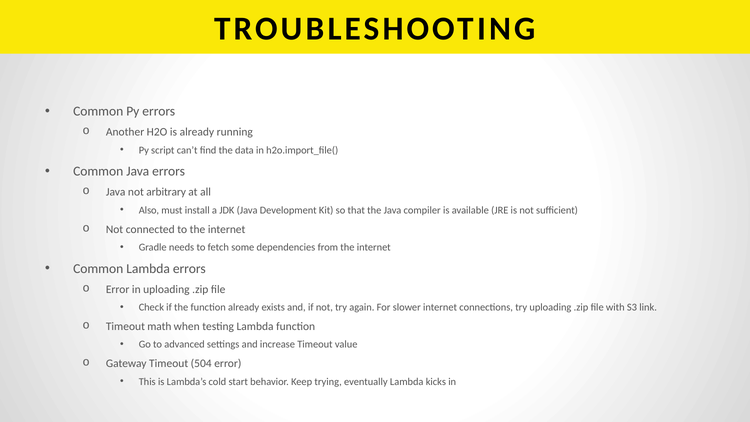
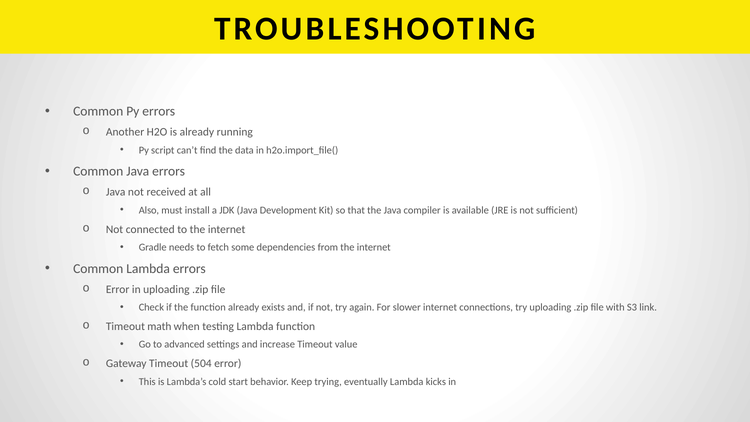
arbitrary: arbitrary -> received (166, 192)
